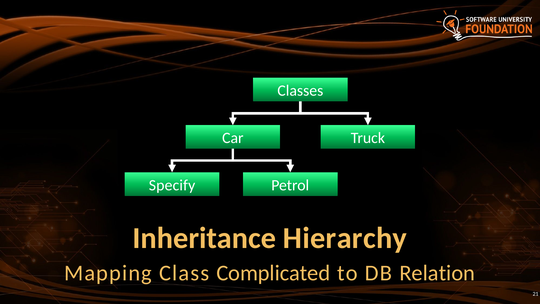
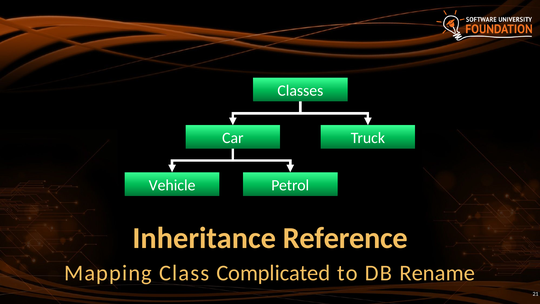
Specify: Specify -> Vehicle (172, 185)
Hierarchy: Hierarchy -> Reference (345, 238)
Relation: Relation -> Rename (437, 273)
